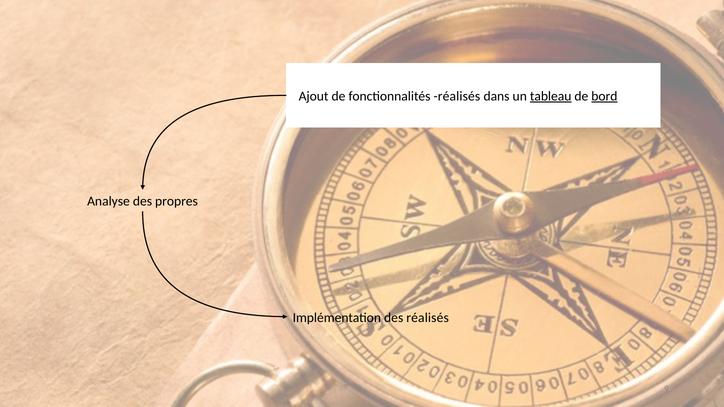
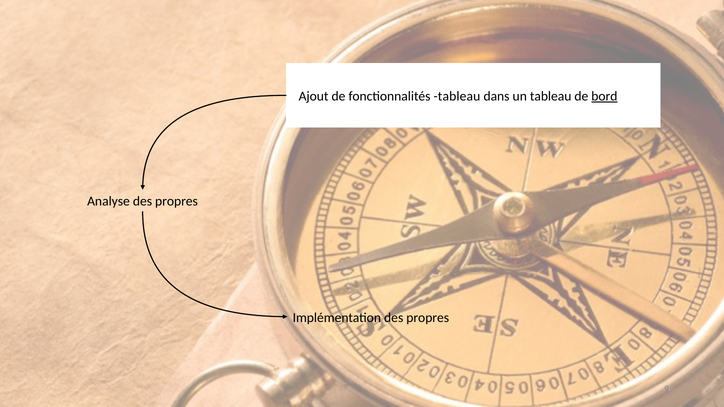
fonctionnalités réalisés: réalisés -> tableau (457, 96)
tableau underline: present -> none (551, 96)
Implémentation des réalisés: réalisés -> propres (428, 318)
